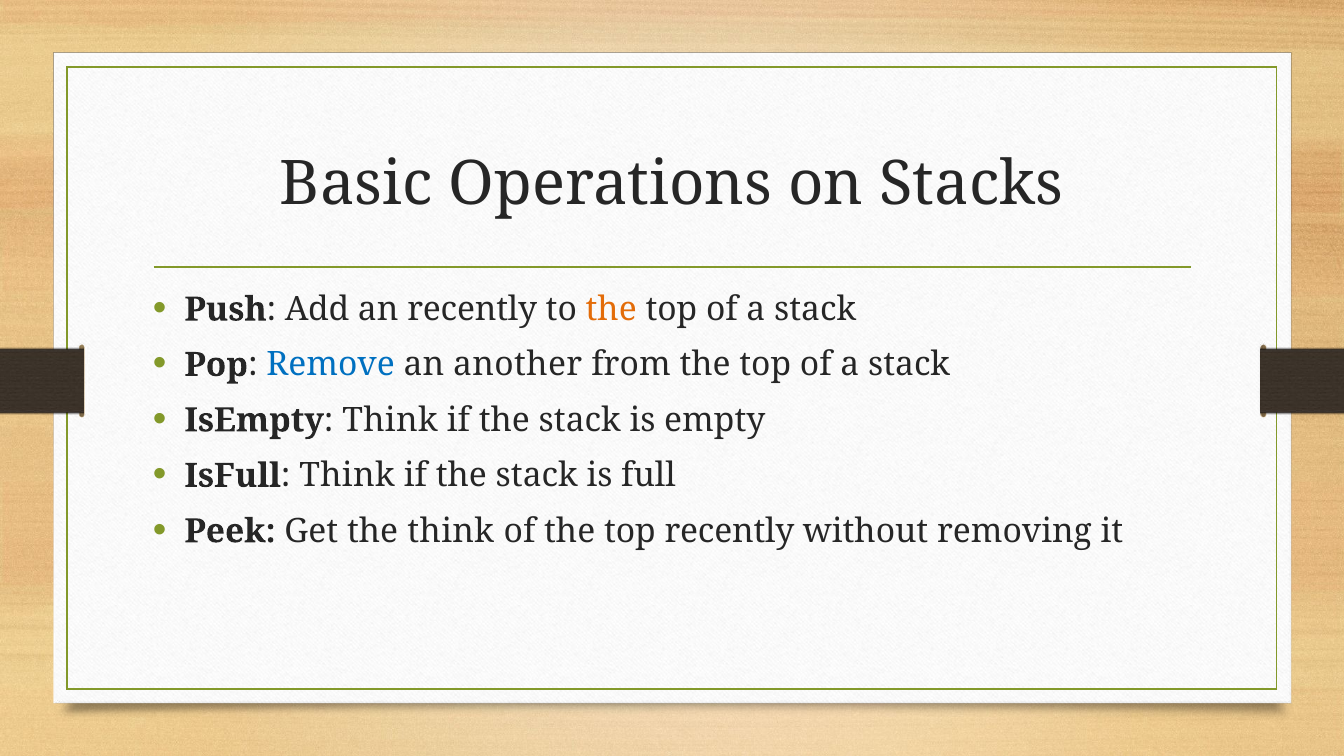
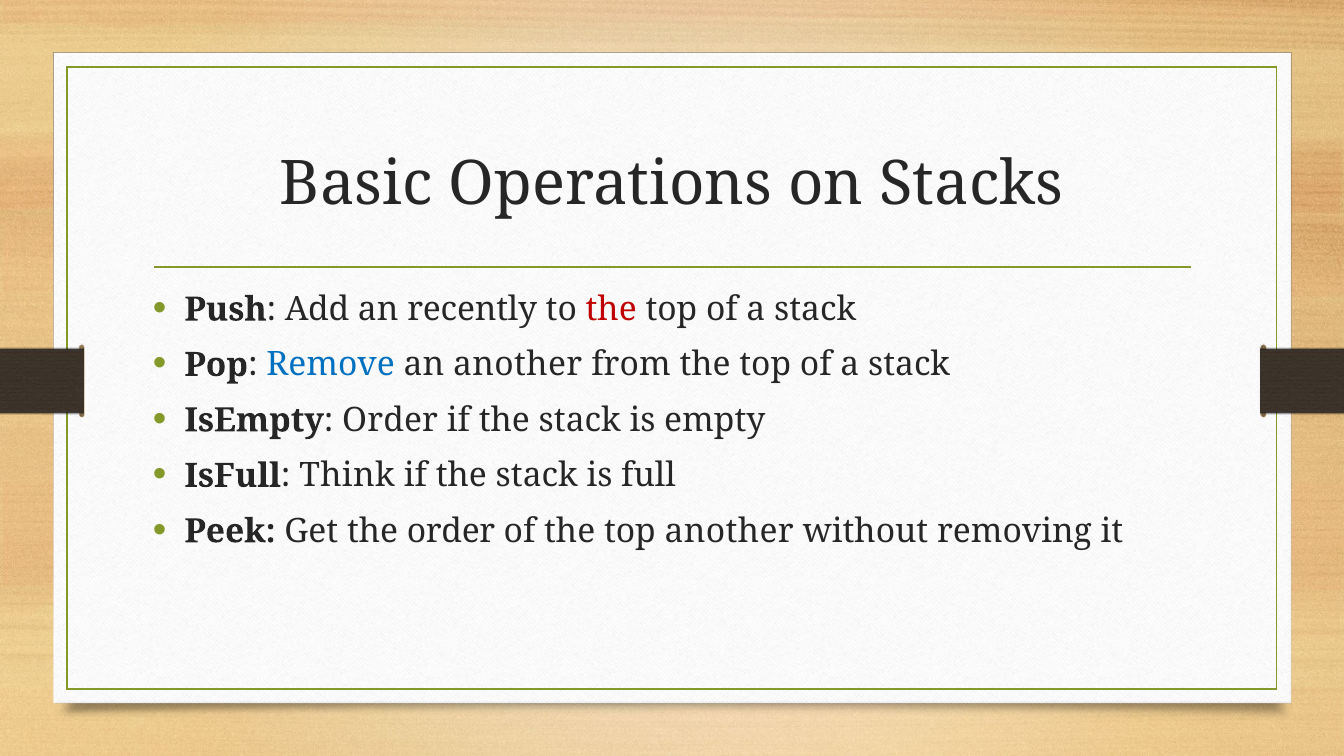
the colour: orange -> red (611, 309)
IsEmpty Think: Think -> Order (390, 420)
the think: think -> order (451, 531)
top recently: recently -> another (729, 531)
